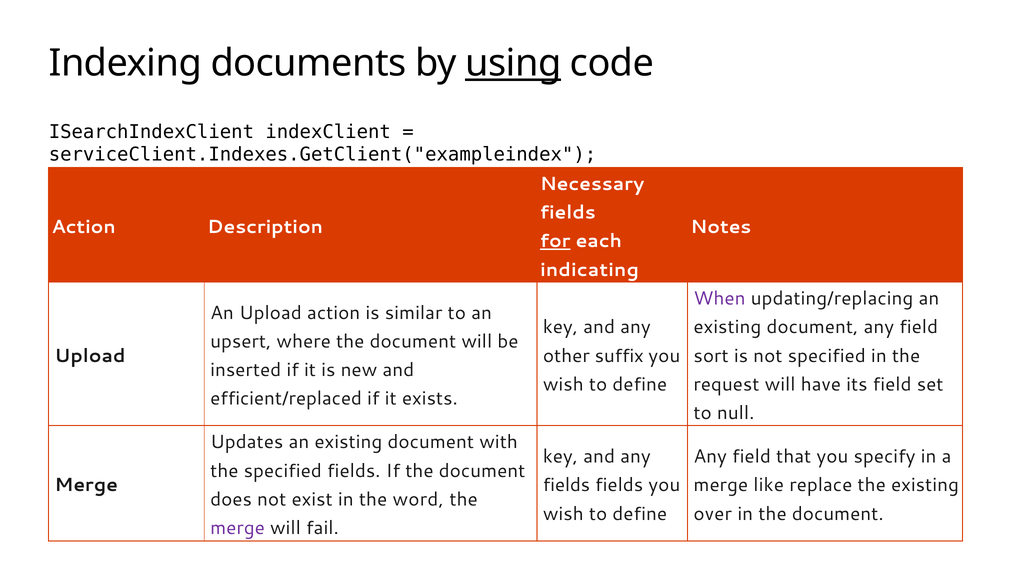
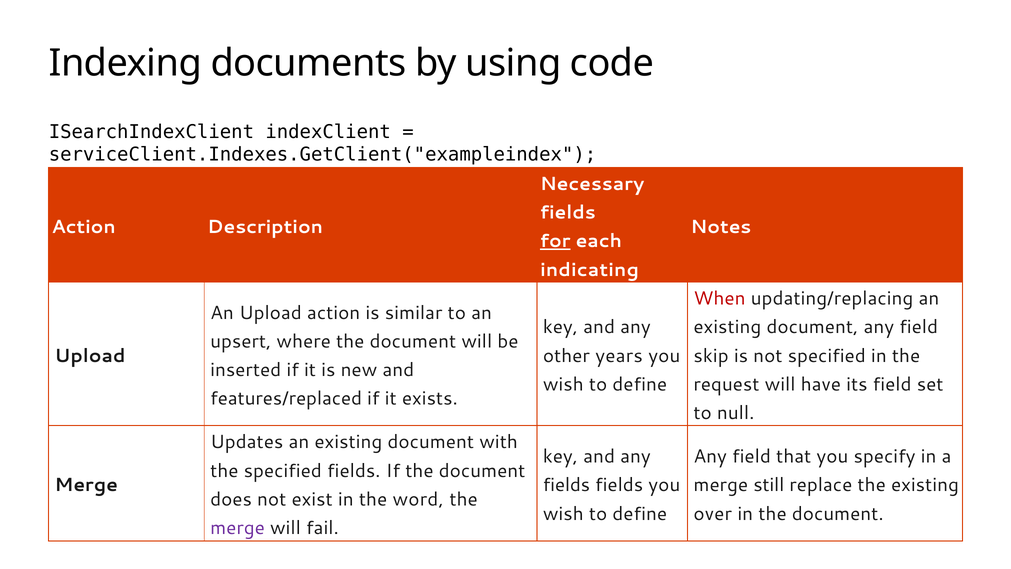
using underline: present -> none (513, 63)
When colour: purple -> red (720, 298)
suffix: suffix -> years (619, 356)
sort: sort -> skip (711, 356)
efficient/replaced: efficient/replaced -> features/replaced (286, 399)
like: like -> still (769, 485)
